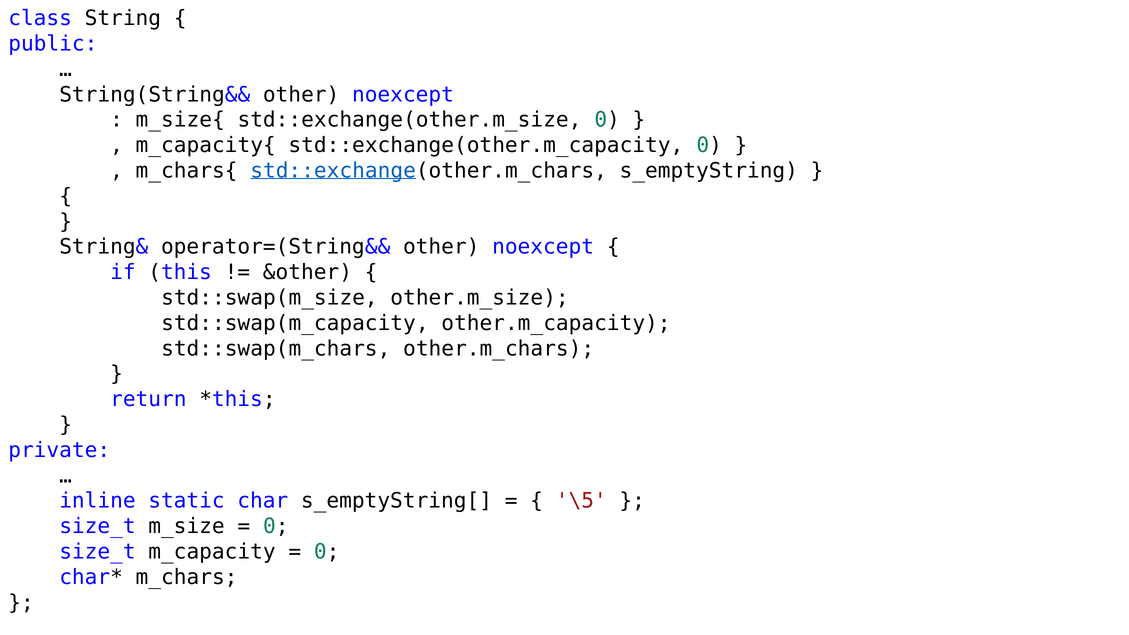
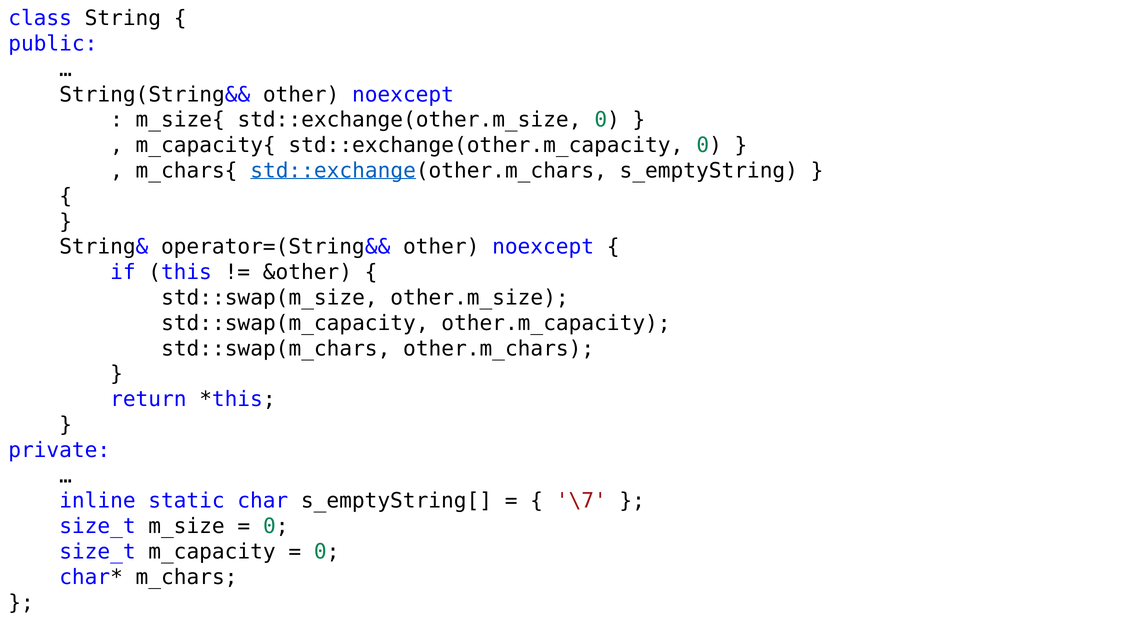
\5: \5 -> \7 (581, 501)
